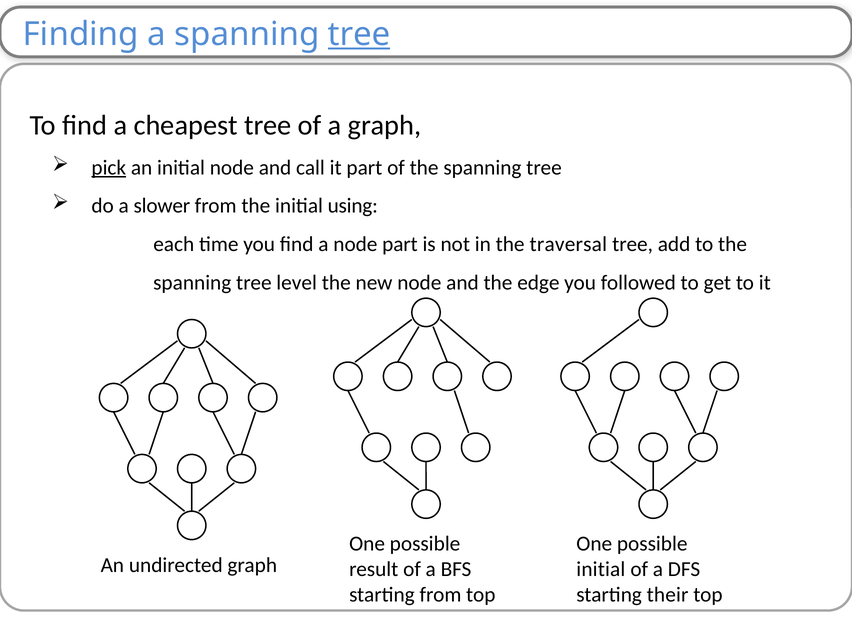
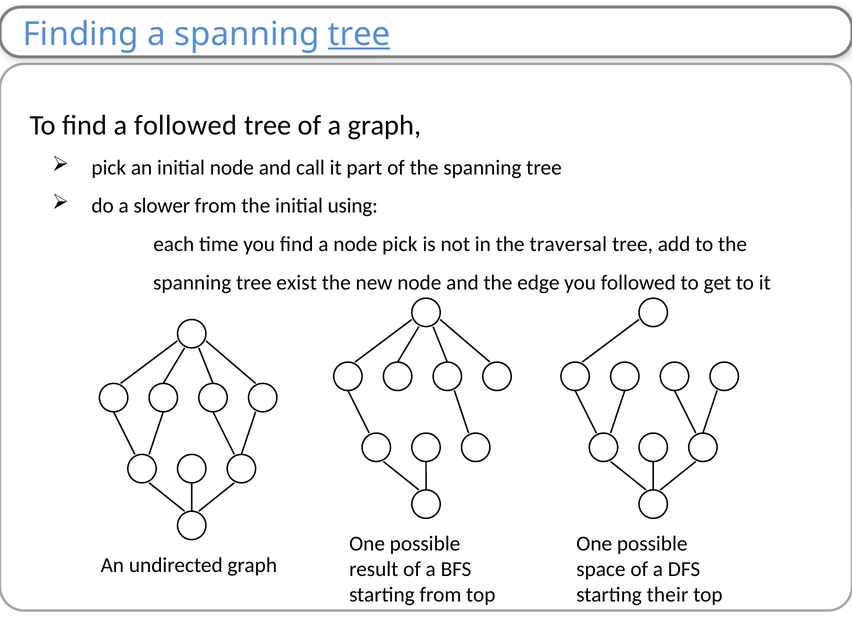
a cheapest: cheapest -> followed (186, 125)
pick underline: present -> none (109, 168)
node part: part -> pick (400, 244)
level: level -> exist (297, 283)
initial: initial -> space (601, 569)
